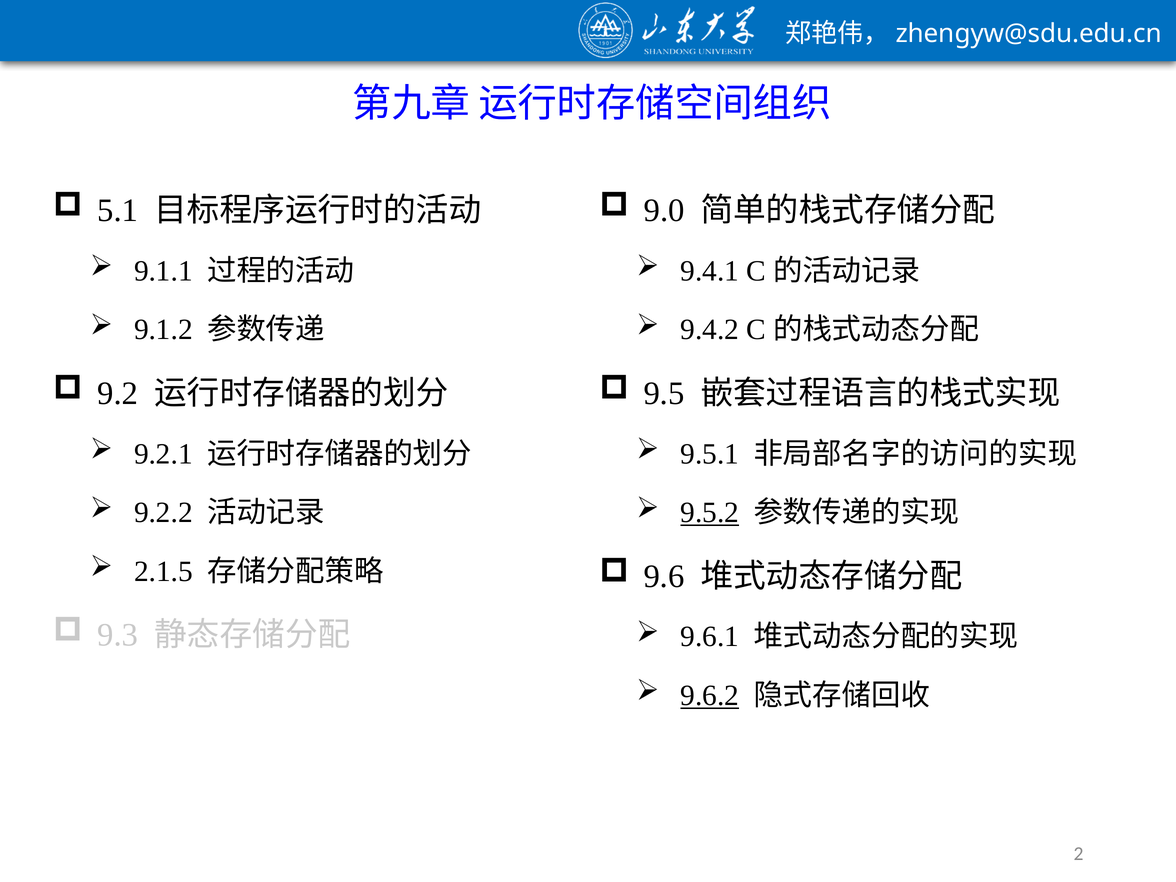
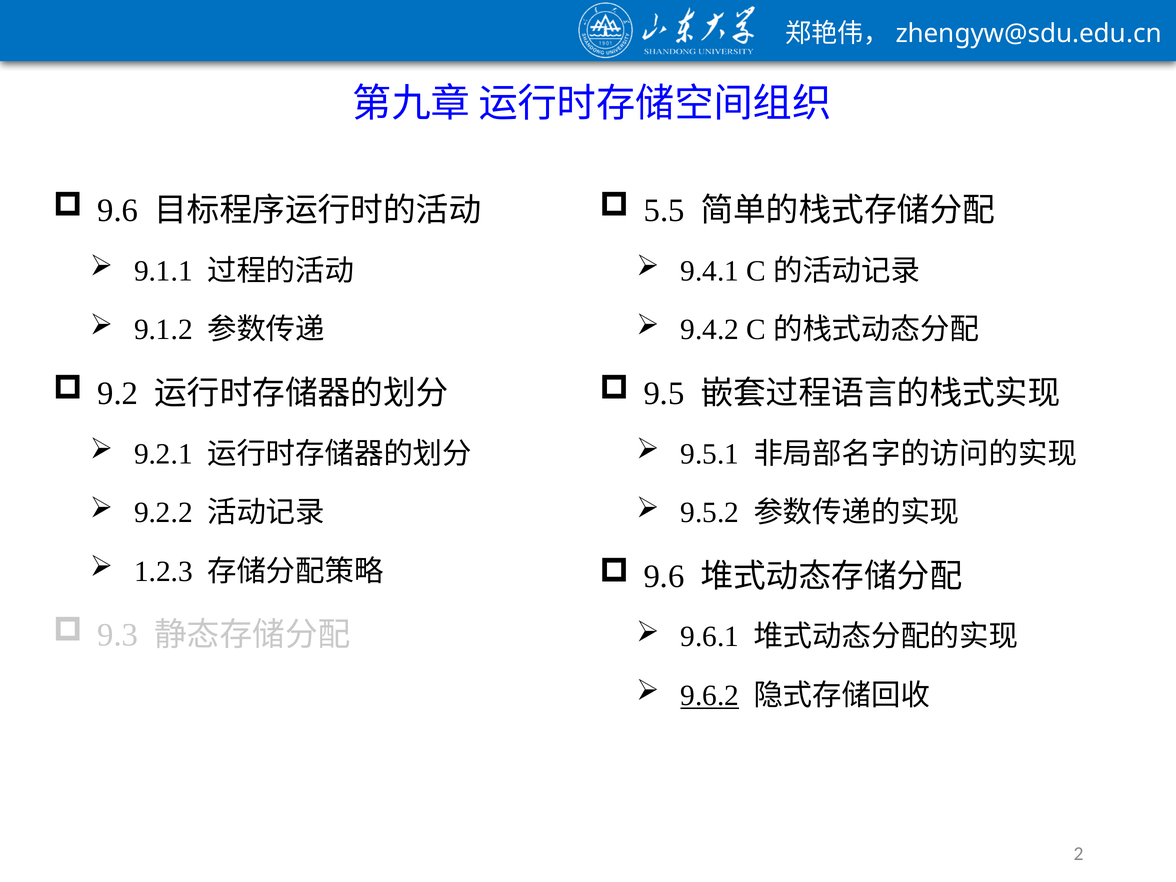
5.1: 5.1 -> 9.6 (118, 210)
9.0: 9.0 -> 5.5 (664, 210)
9.5.2 underline: present -> none (710, 513)
2.1.5: 2.1.5 -> 1.2.3 (163, 571)
